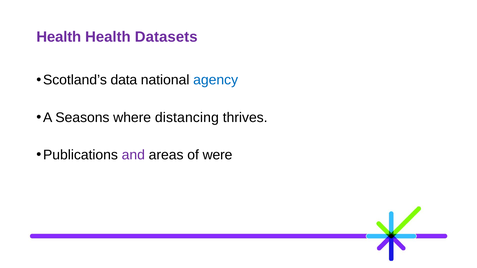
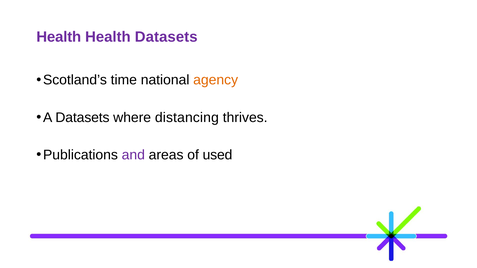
data: data -> time (124, 80)
agency colour: blue -> orange (216, 80)
A Seasons: Seasons -> Datasets (82, 118)
were: were -> used (217, 155)
